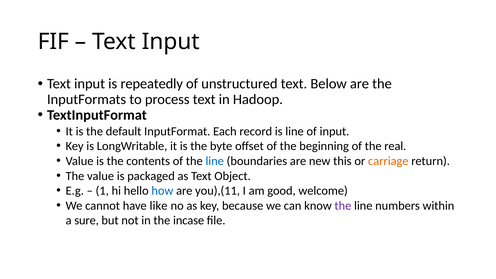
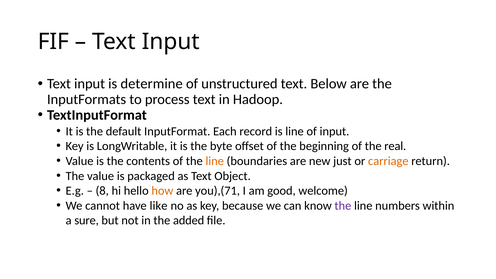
repeatedly: repeatedly -> determine (152, 84)
line colour: blue -> orange (215, 161)
this: this -> just (342, 161)
1: 1 -> 8 (102, 191)
how colour: blue -> orange (162, 191)
you),(11: you),(11 -> you),(71 (218, 191)
incase: incase -> added (189, 221)
